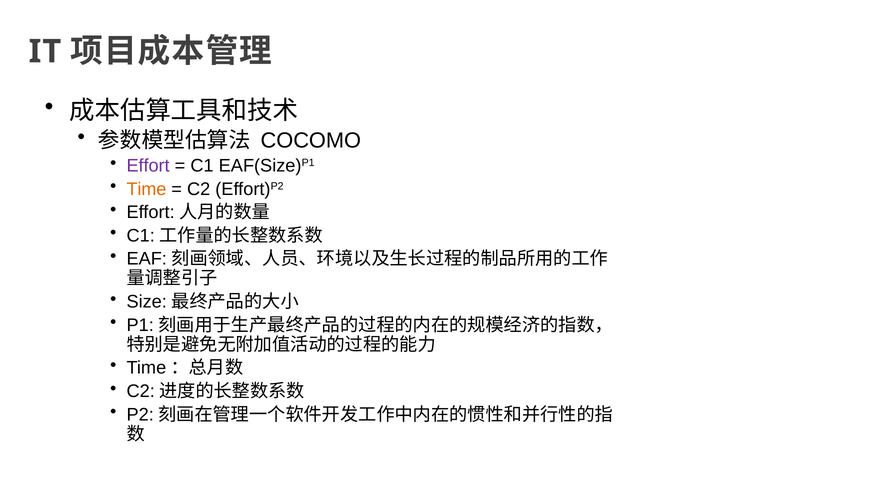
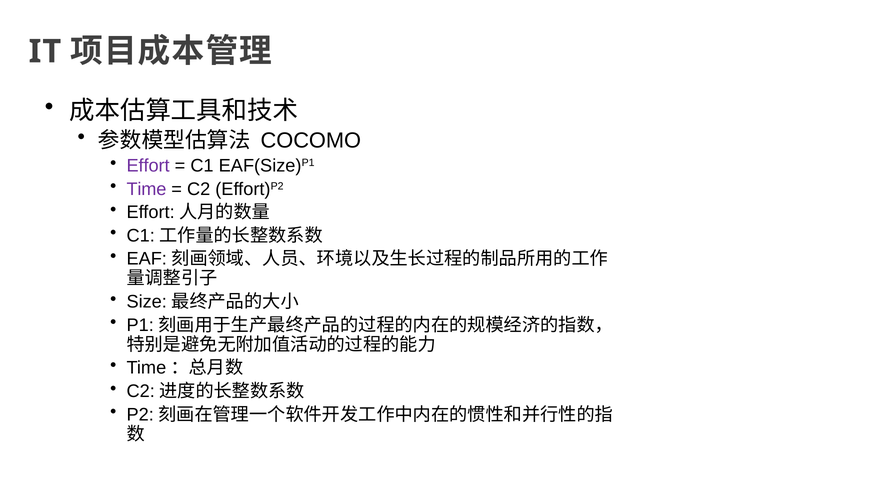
Time colour: orange -> purple (146, 189)
